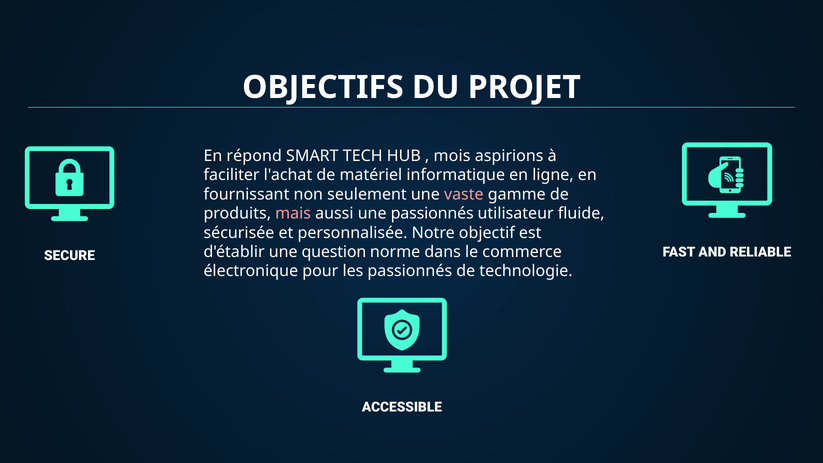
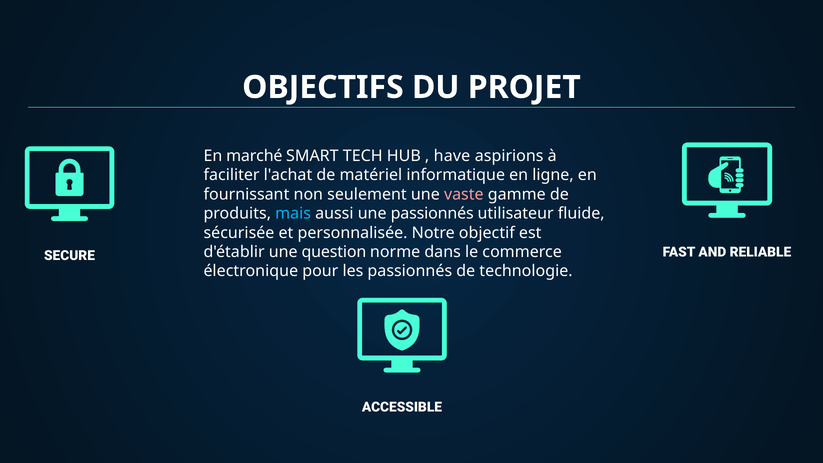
répond: répond -> marché (254, 156)
mois: mois -> have (452, 156)
mais colour: pink -> light blue (293, 213)
